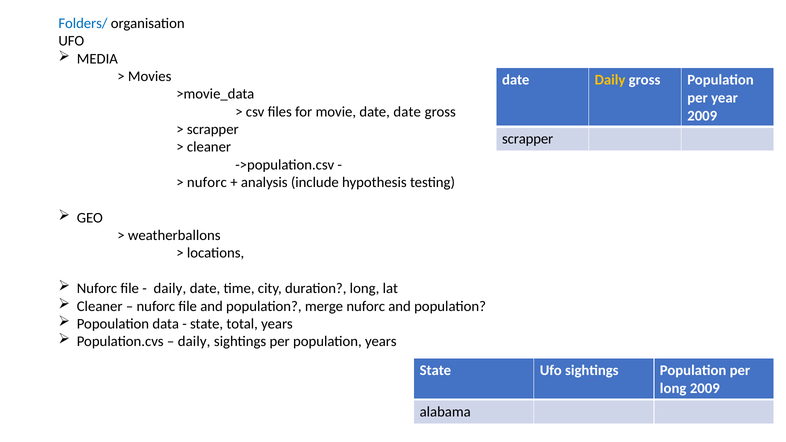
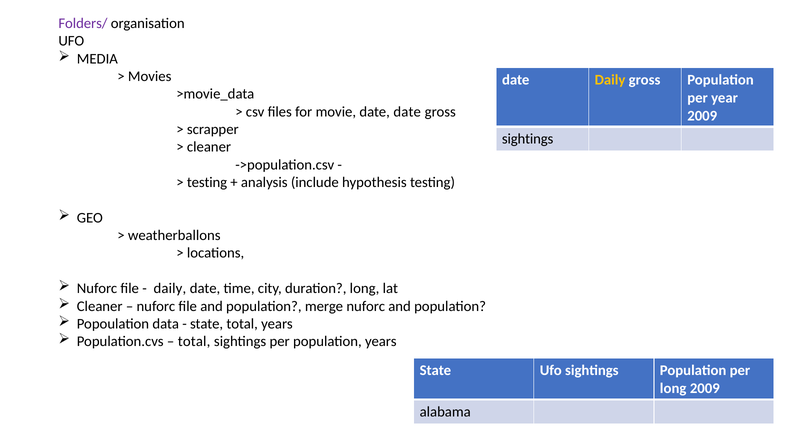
Folders/ colour: blue -> purple (83, 23)
scrapper: scrapper -> sightings (528, 139)
nuforc: nuforc -> testing (207, 182)
daily: daily -> total (194, 342)
